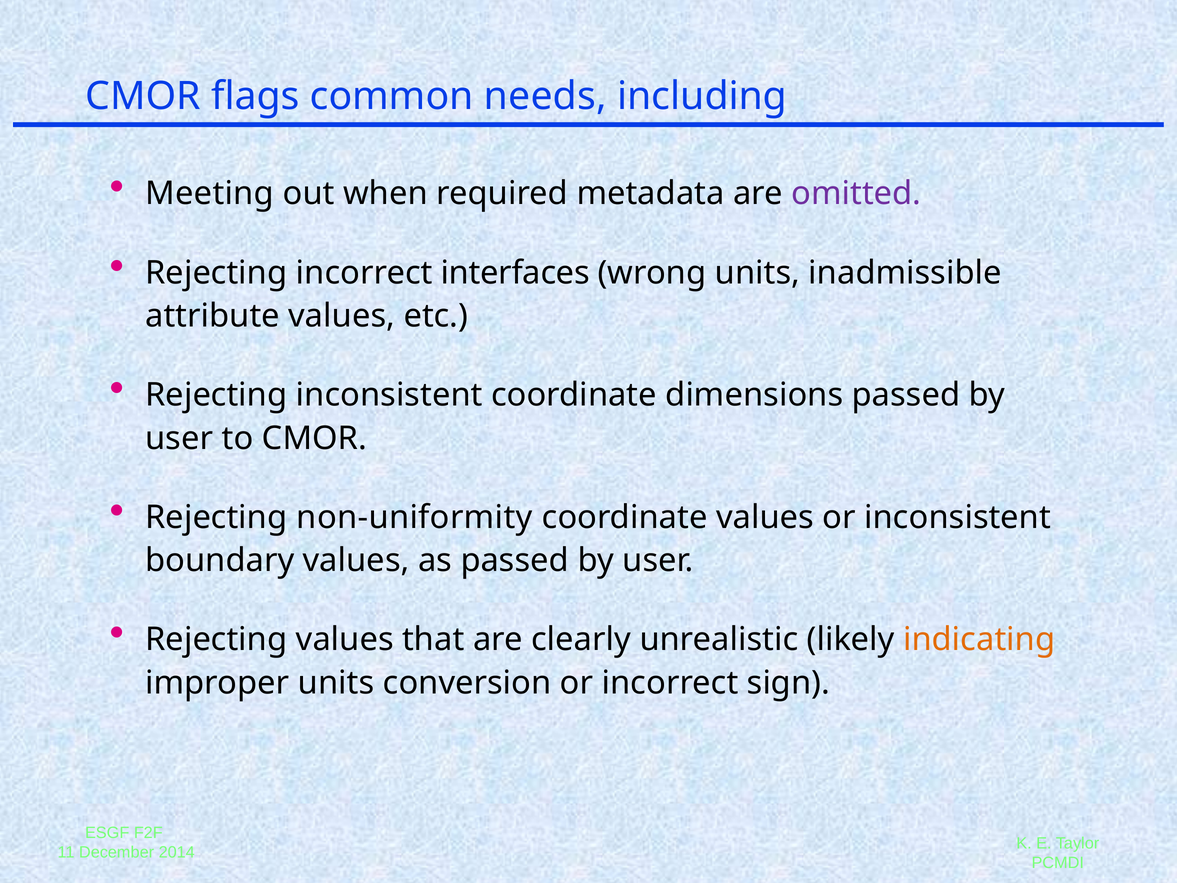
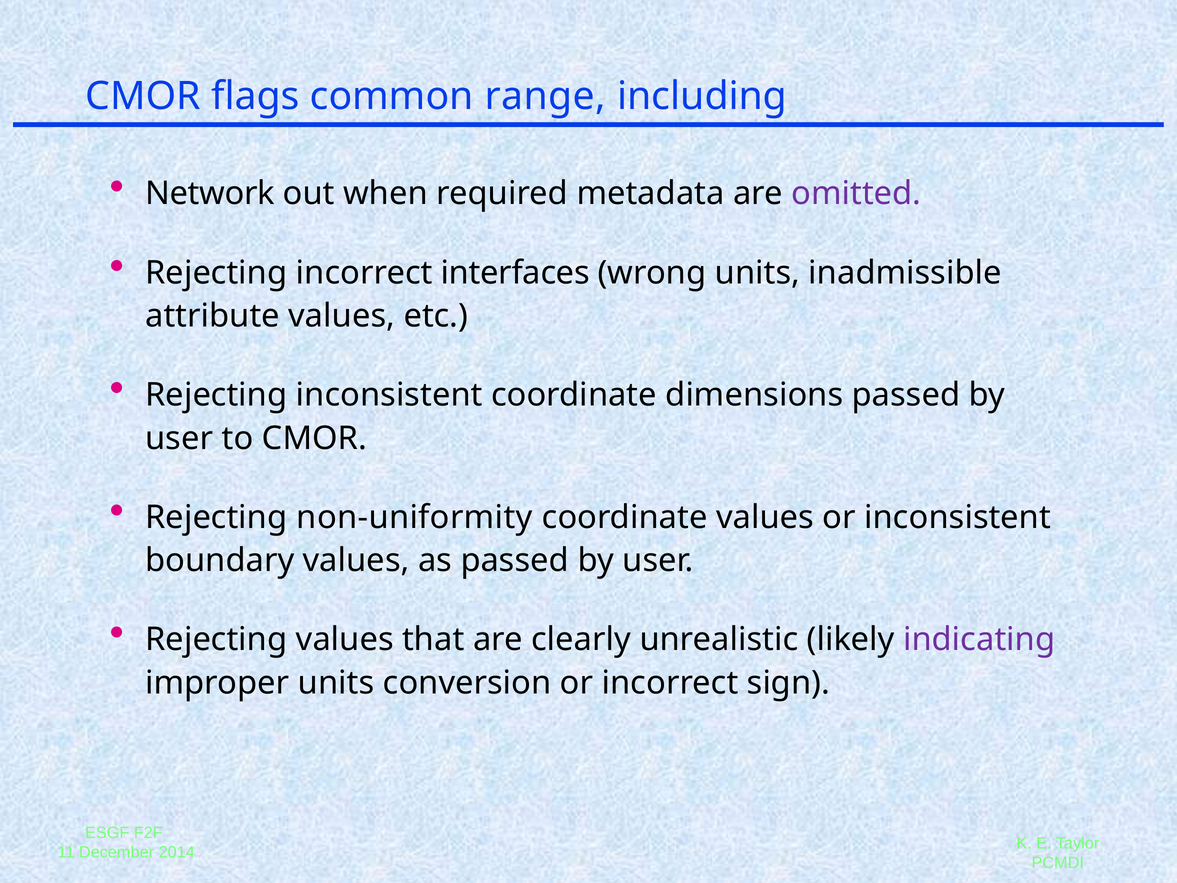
needs: needs -> range (545, 96)
Meeting: Meeting -> Network (210, 194)
indicating colour: orange -> purple (979, 639)
